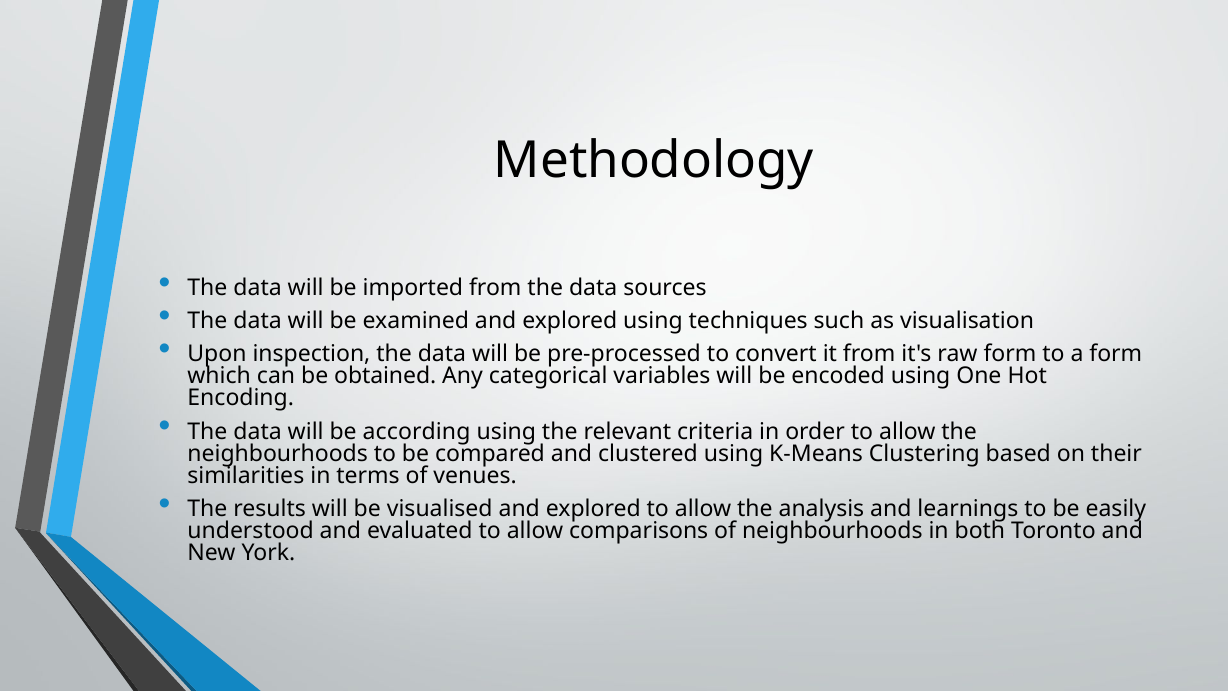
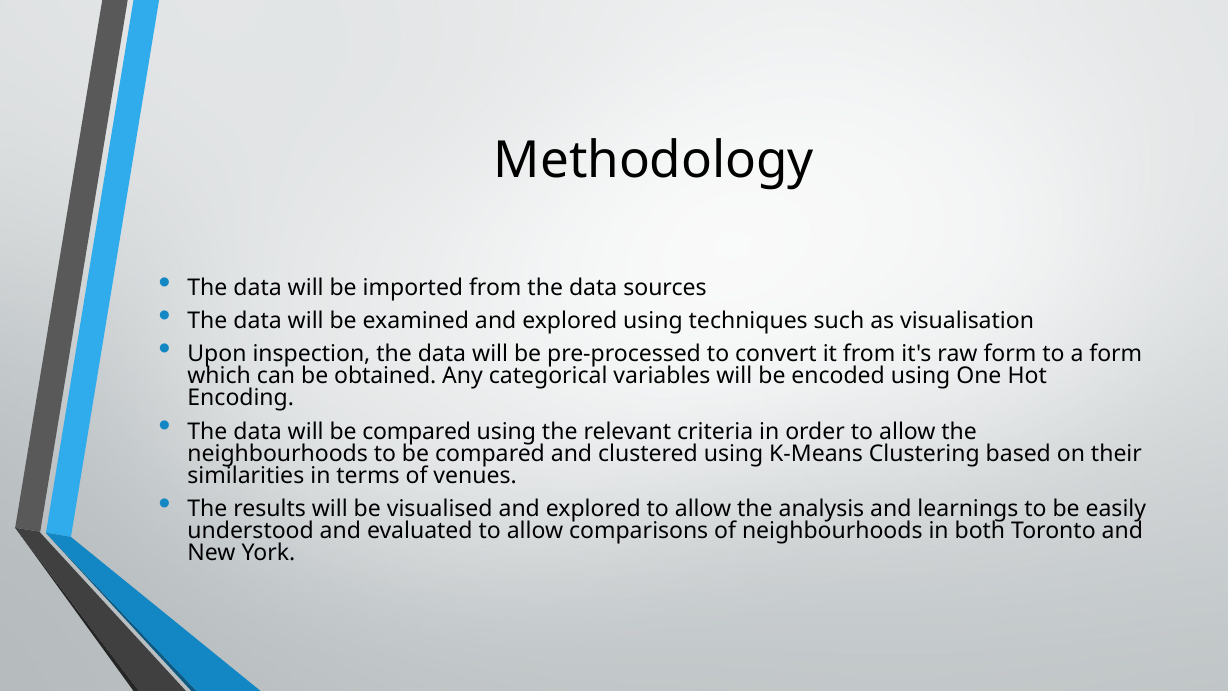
will be according: according -> compared (417, 431)
